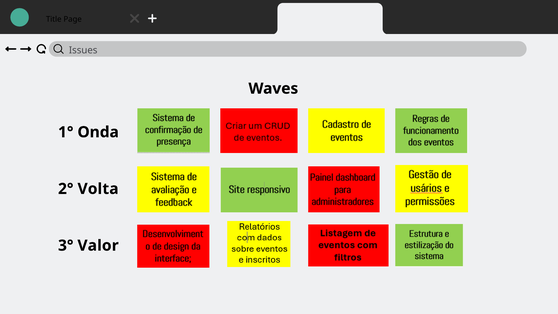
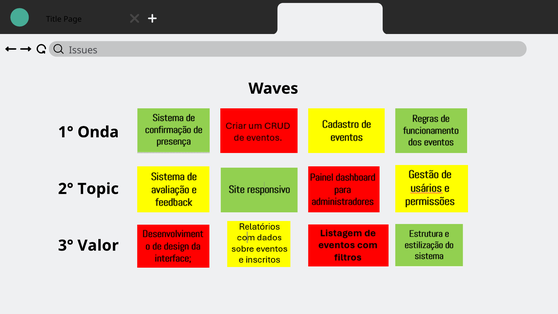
Volta: Volta -> Topic (98, 189)
